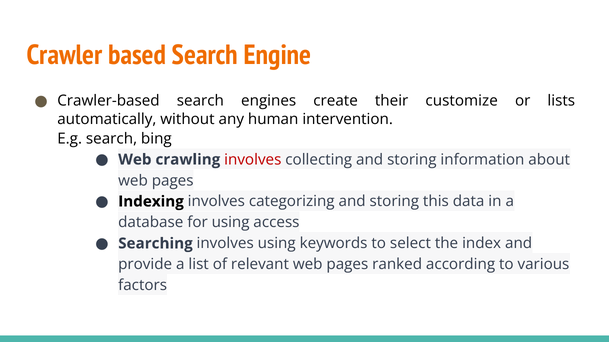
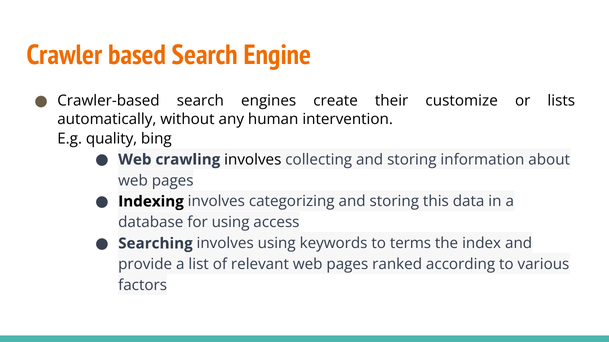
E.g search: search -> quality (112, 139)
involves colour: red -> black (253, 160)
select: select -> terms (411, 244)
